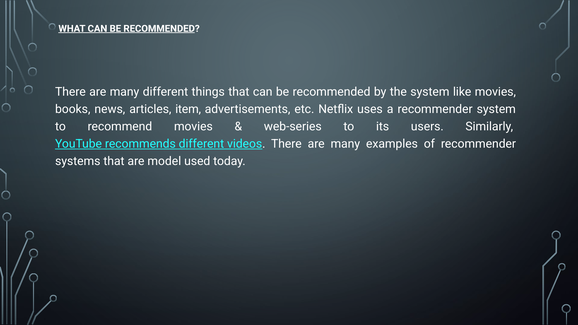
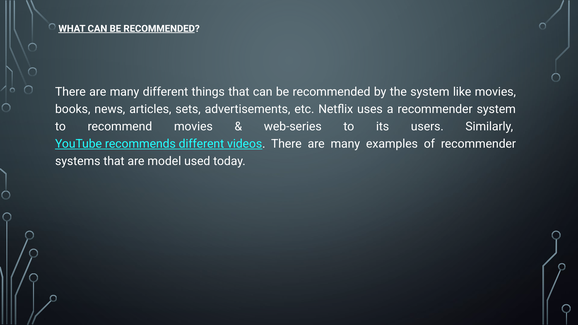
item: item -> sets (188, 109)
